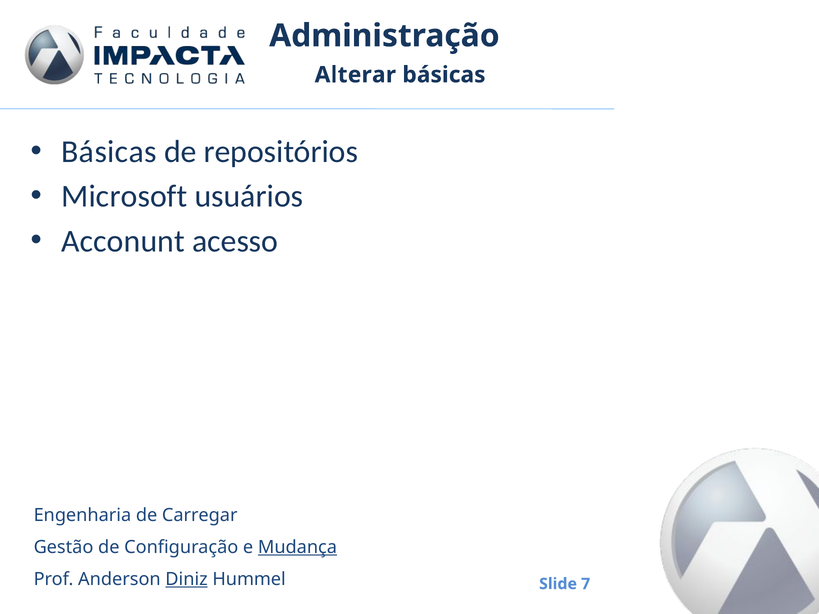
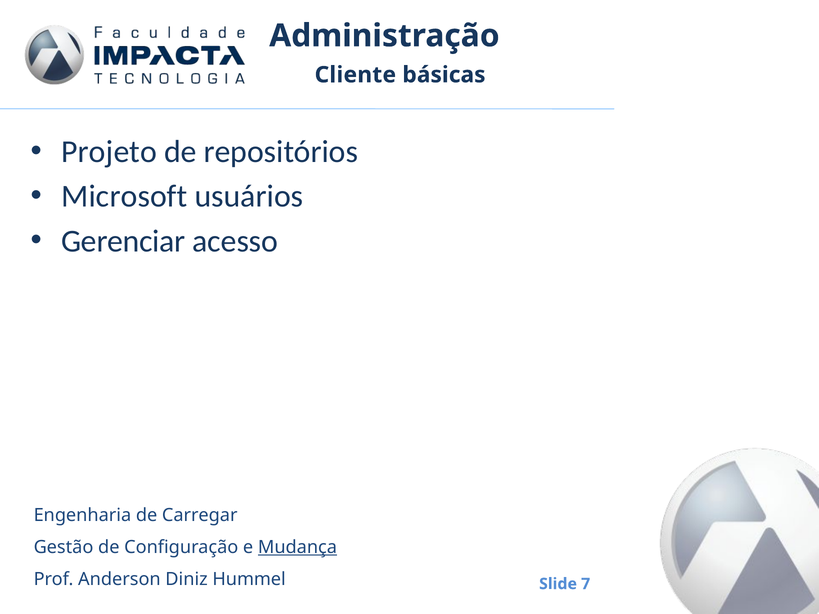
Alterar: Alterar -> Cliente (355, 75)
Básicas: Básicas -> Projeto (109, 152)
Acconunt: Acconunt -> Gerenciar (123, 241)
Diniz underline: present -> none (187, 579)
